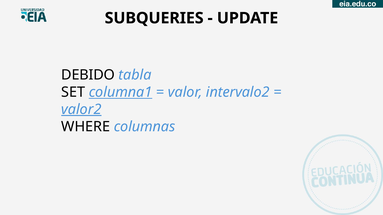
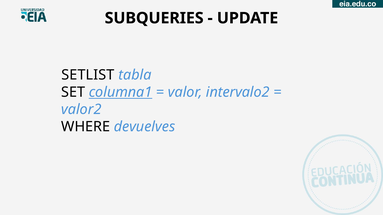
DEBIDO: DEBIDO -> SETLIST (88, 75)
valor2 underline: present -> none (81, 110)
columnas: columnas -> devuelves (145, 127)
